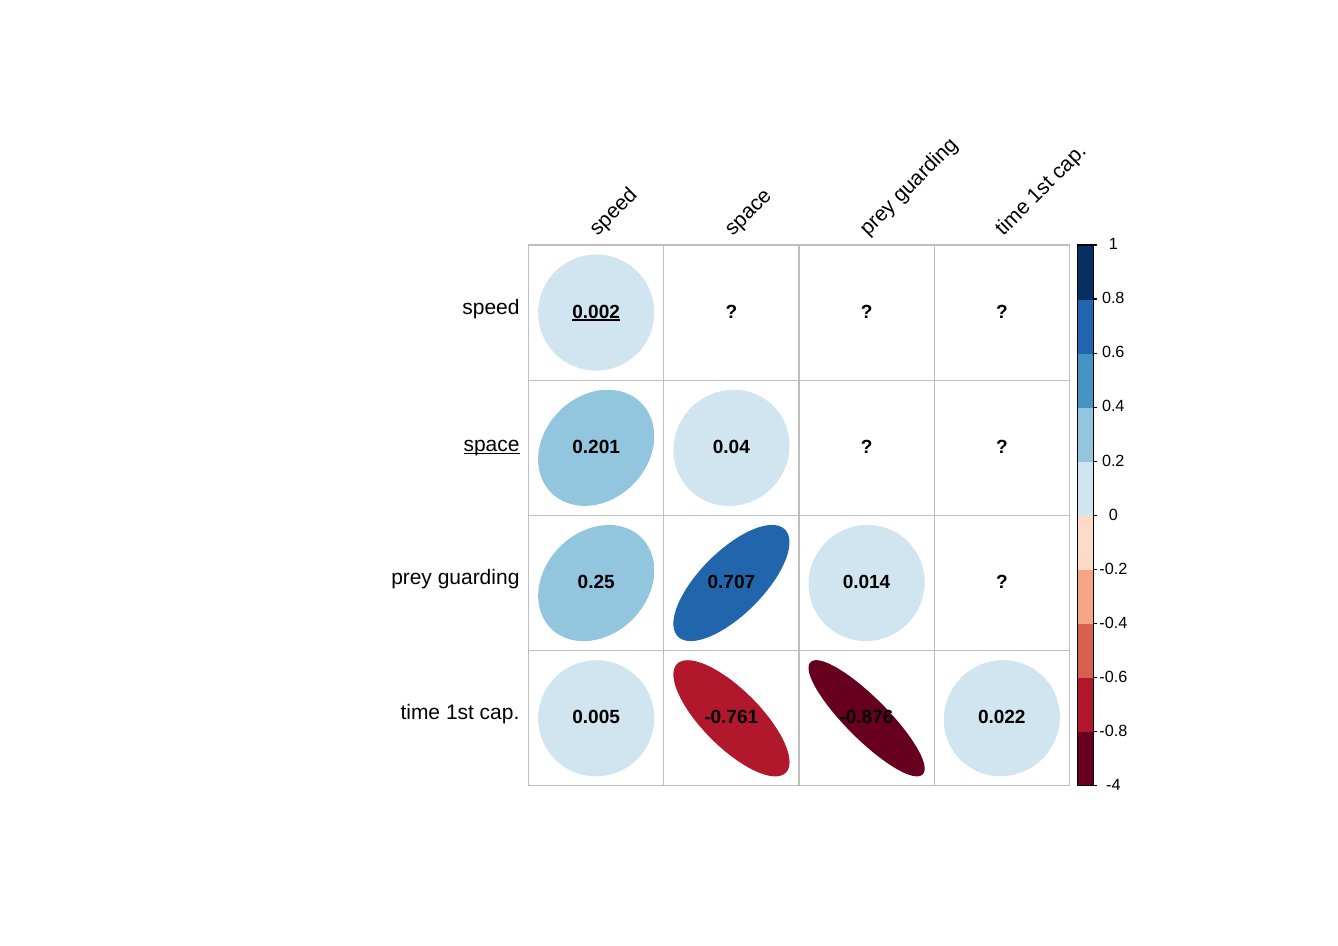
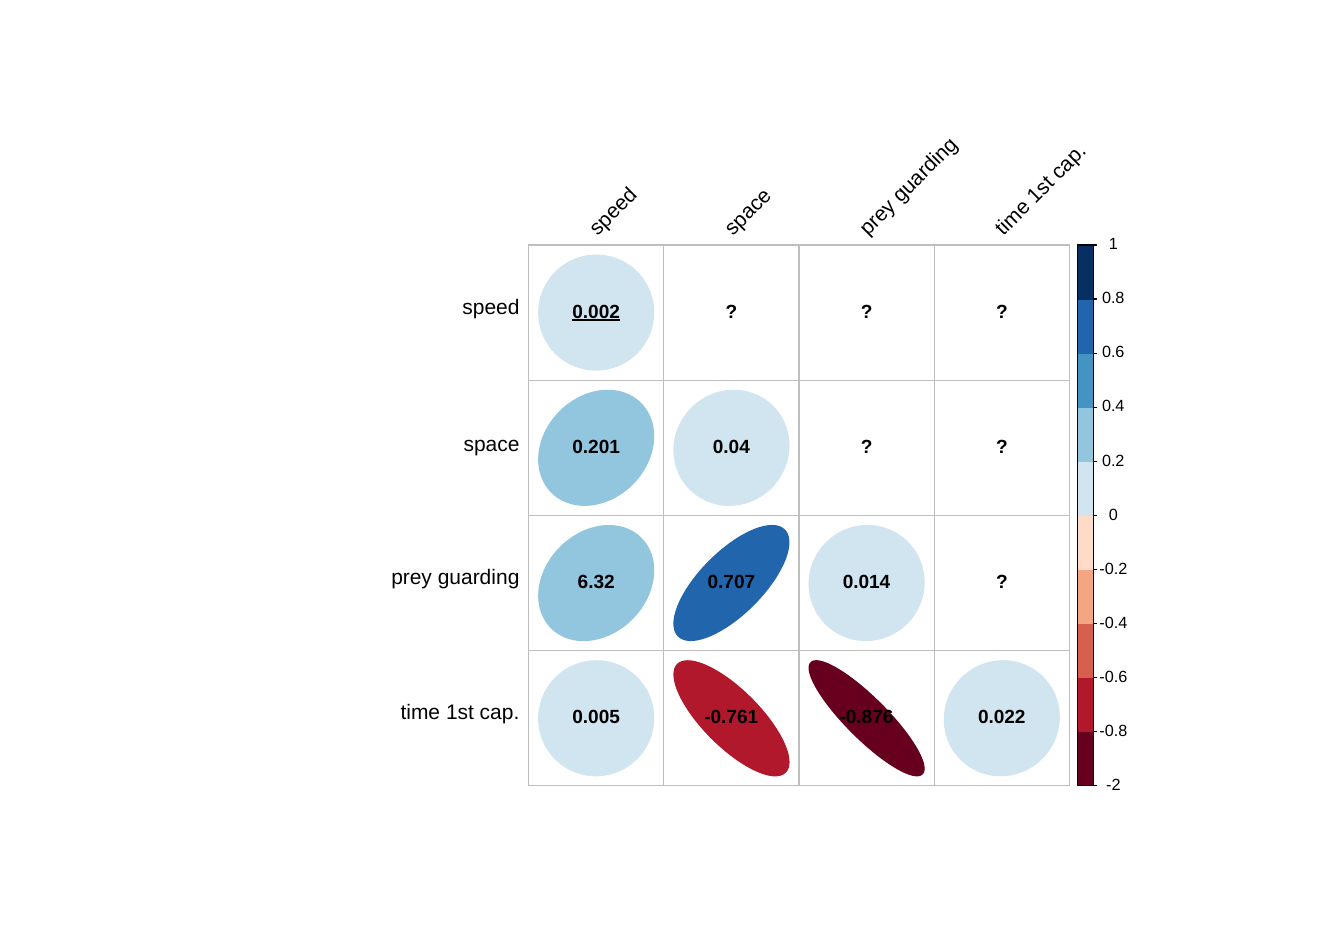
space underline: present -> none (492, 444)
0.25: 0.25 -> 6.32 (596, 582)
-4: -4 -> -2 (1113, 785)
